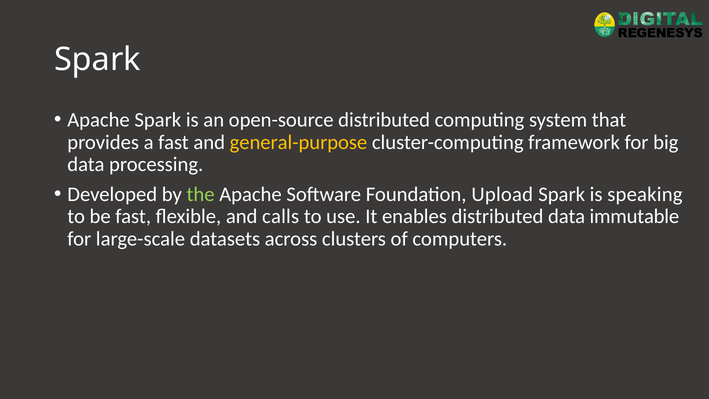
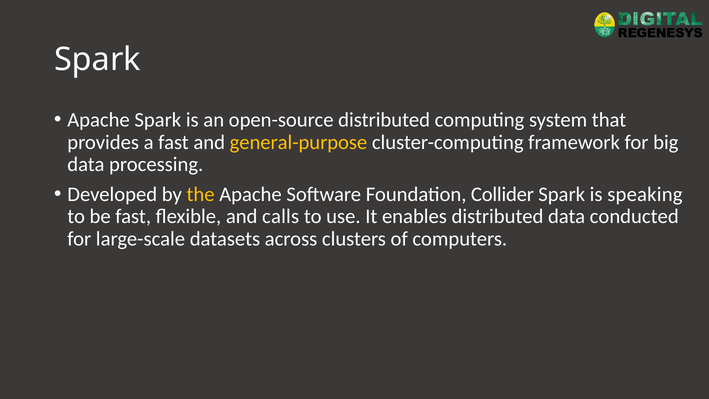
the colour: light green -> yellow (201, 194)
Upload: Upload -> Collider (502, 194)
immutable: immutable -> conducted (634, 216)
